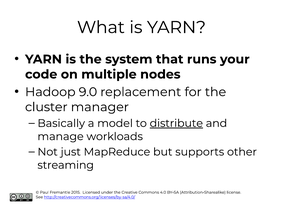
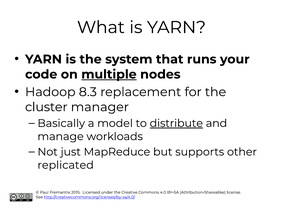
multiple underline: none -> present (109, 74)
9.0: 9.0 -> 8.3 (88, 92)
streaming: streaming -> replicated (66, 165)
